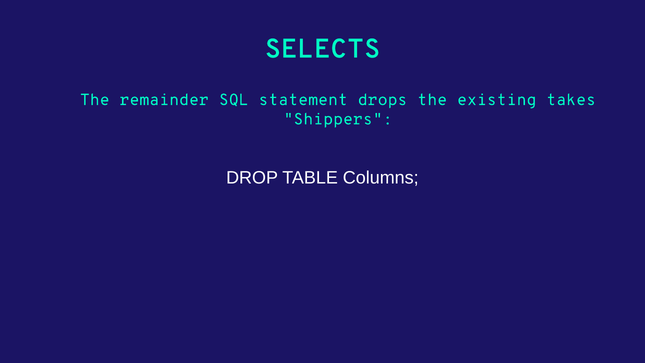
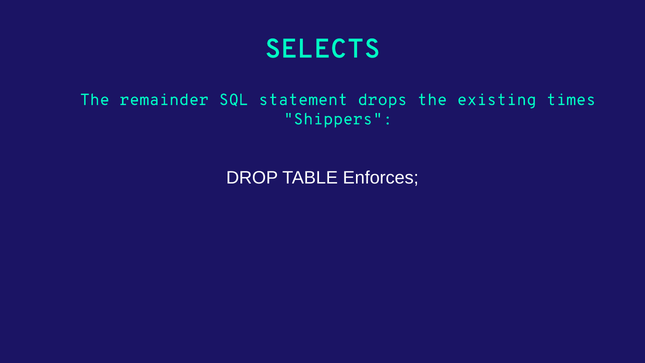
takes: takes -> times (571, 100)
Columns: Columns -> Enforces (381, 178)
